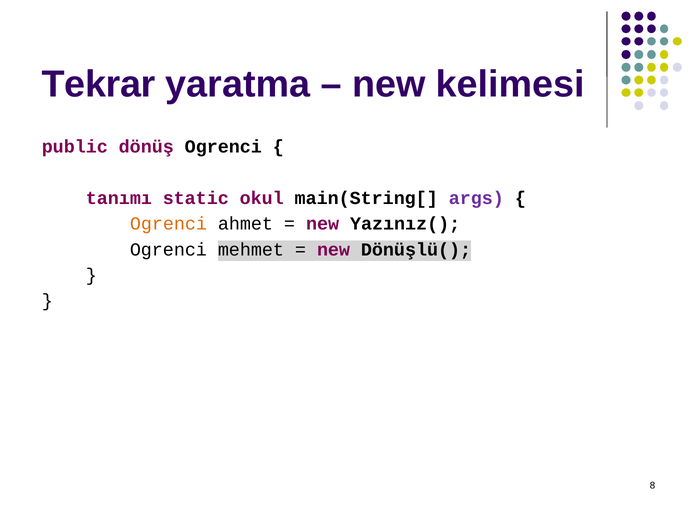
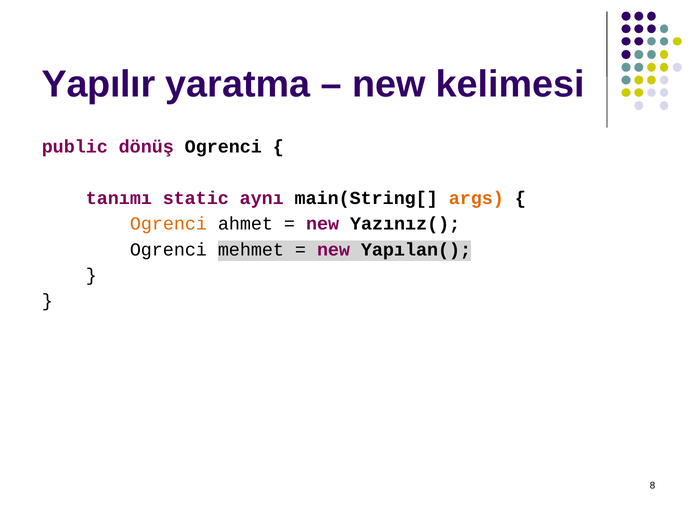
Tekrar: Tekrar -> Yapılır (99, 85)
okul: okul -> aynı (262, 198)
args colour: purple -> orange (476, 198)
Dönüşlü(: Dönüşlü( -> Yapılan( (416, 250)
